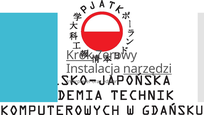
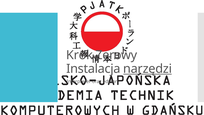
Krok underline: present -> none (79, 55)
